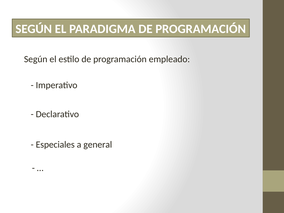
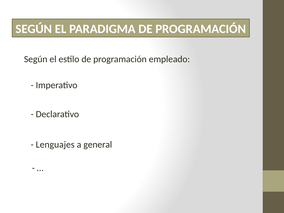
Especiales: Especiales -> Lenguajes (55, 145)
